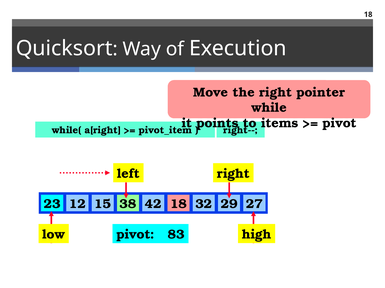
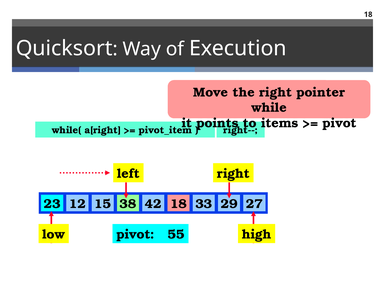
32: 32 -> 33 (204, 204)
83: 83 -> 55 (176, 235)
